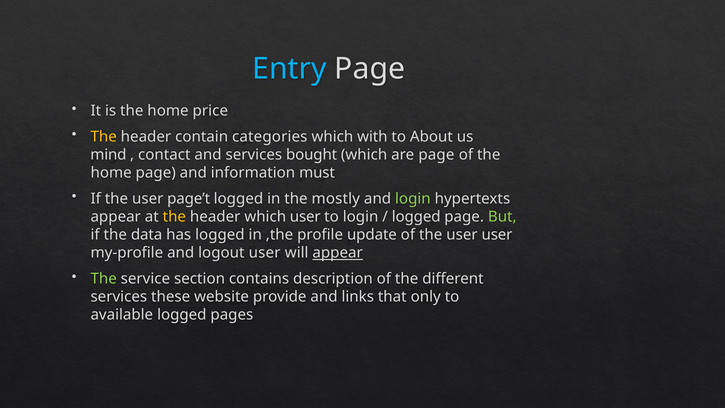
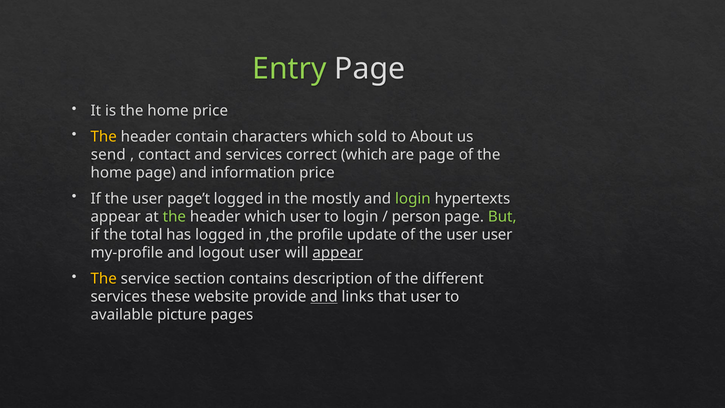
Entry colour: light blue -> light green (289, 69)
categories: categories -> characters (270, 136)
with: with -> sold (372, 136)
mind: mind -> send (108, 155)
bought: bought -> correct (311, 155)
information must: must -> price (317, 173)
the colour: yellow -> light green (174, 217)
logged: logged -> person (416, 217)
data: data -> total (147, 235)
The colour: light green -> yellow (104, 279)
and underline: none -> present (324, 297)
that only: only -> user (426, 297)
available logged: logged -> picture (182, 315)
